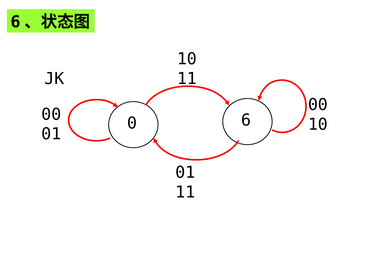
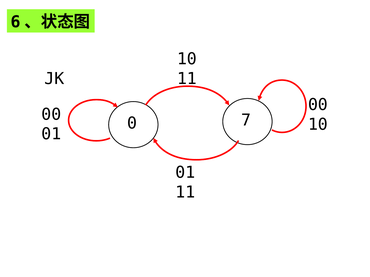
6: 6 -> 7 (246, 120)
